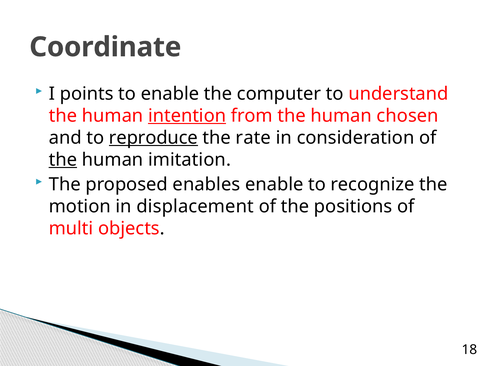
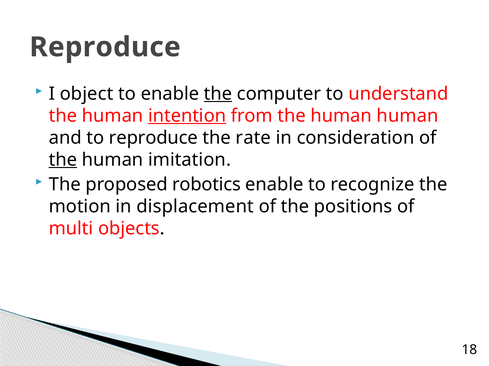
Coordinate: Coordinate -> Reproduce (105, 47)
points: points -> object (87, 94)
the underline: none -> present (218, 94)
human chosen: chosen -> human (408, 116)
reproduce underline: present -> none (153, 138)
enables: enables -> robotics (207, 185)
